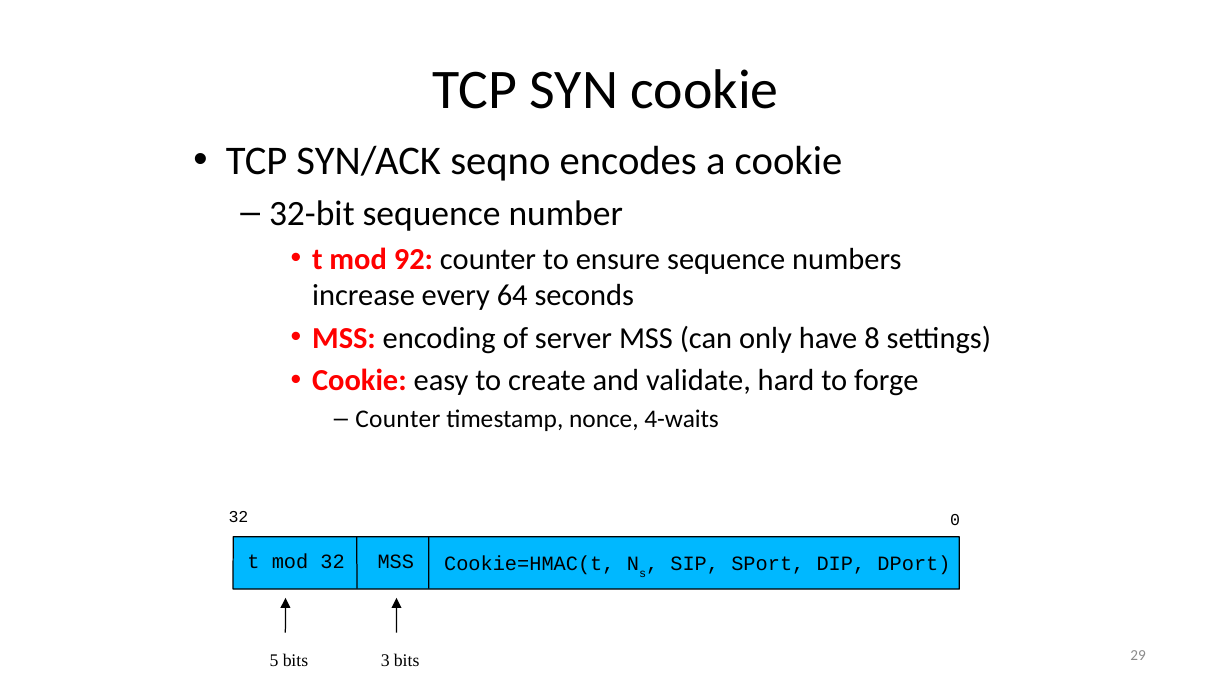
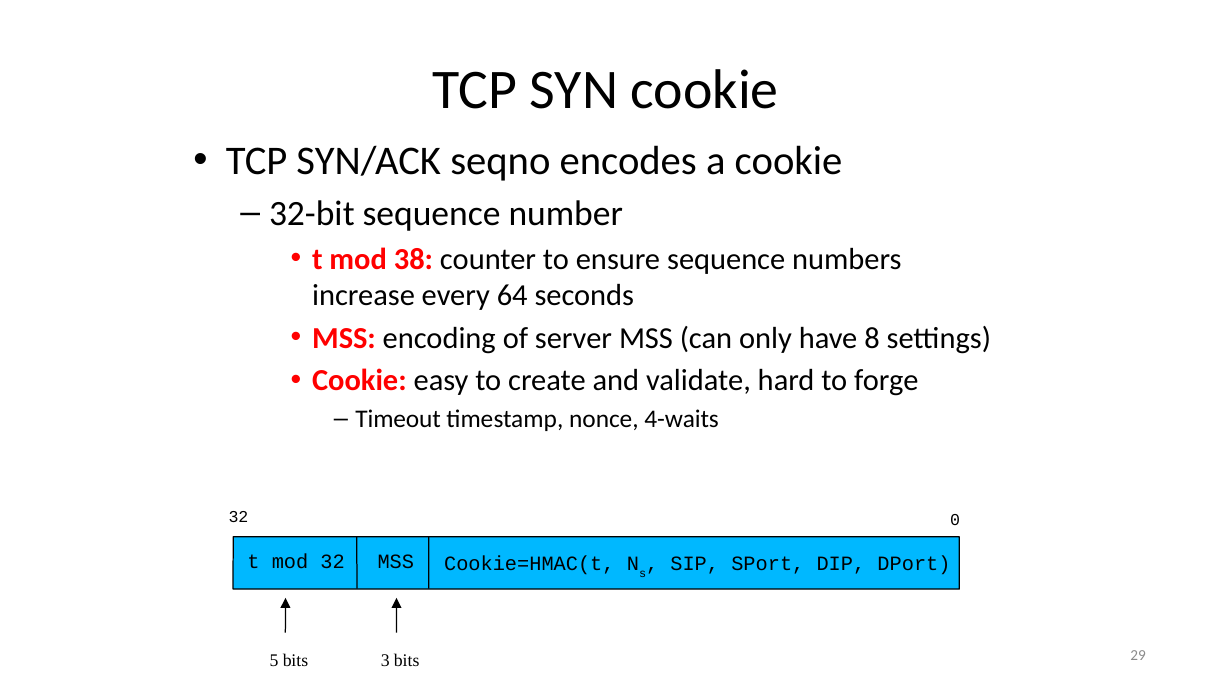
92: 92 -> 38 (413, 259)
Counter: Counter -> Timeout (398, 419)
